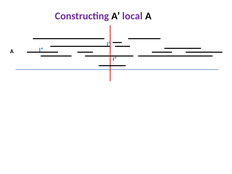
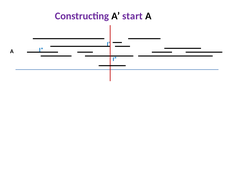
local: local -> start (132, 16)
